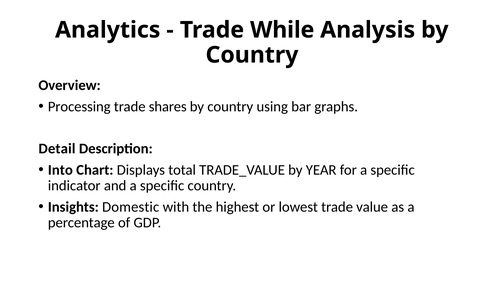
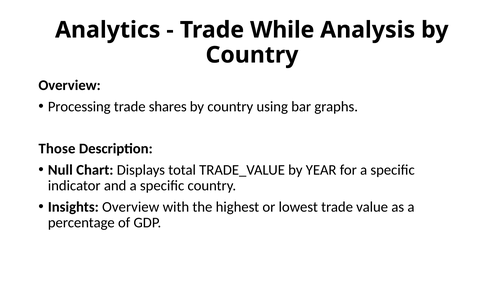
Detail: Detail -> Those (57, 148)
Into: Into -> Null (60, 170)
Insights Domestic: Domestic -> Overview (131, 207)
